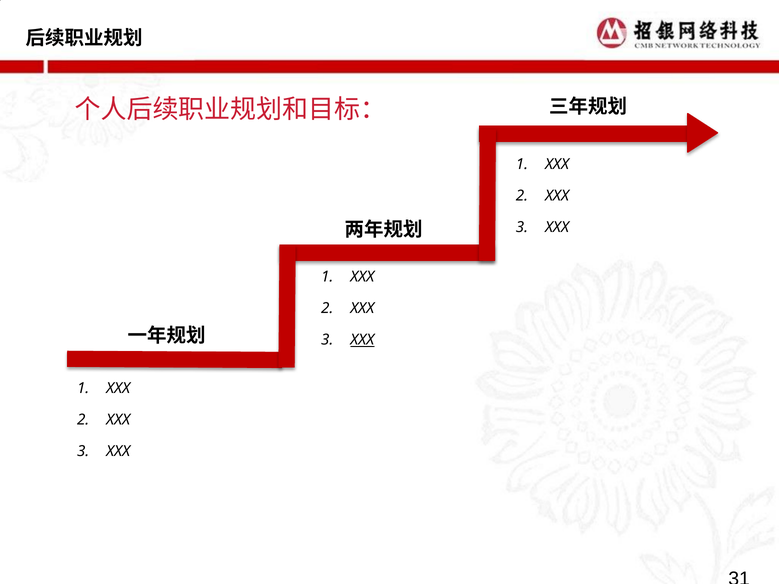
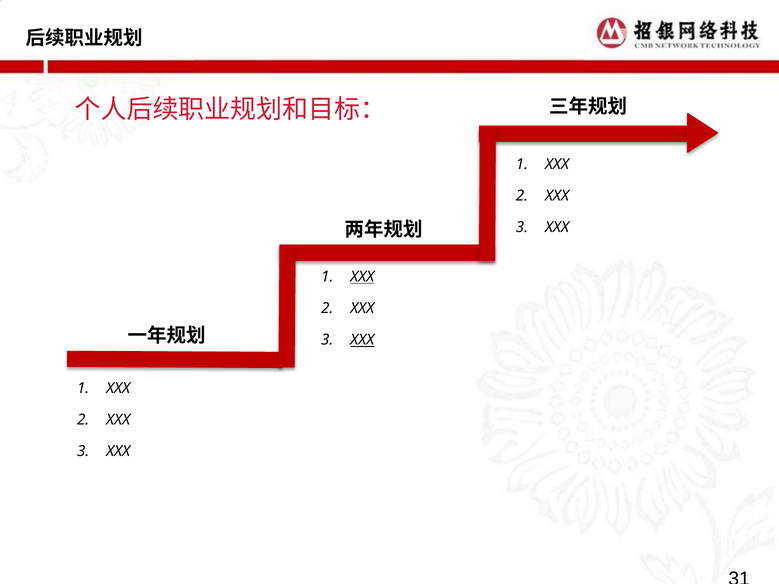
XXX underline: none -> present (362, 277)
